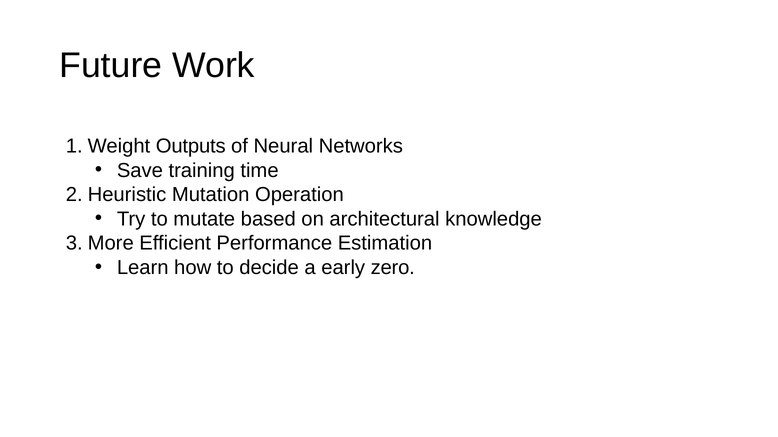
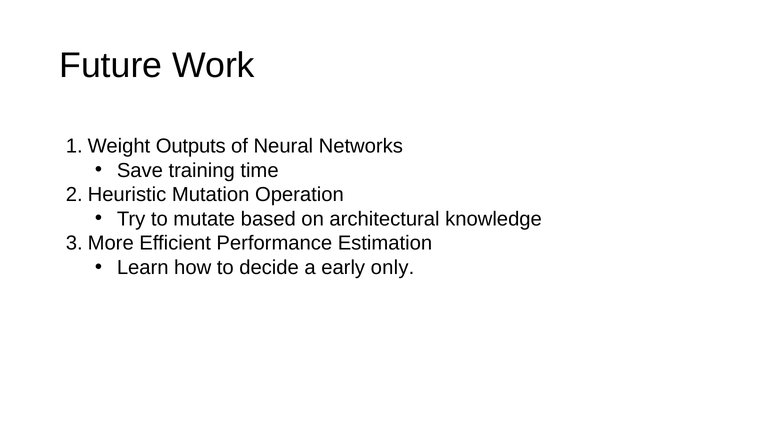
zero: zero -> only (393, 268)
